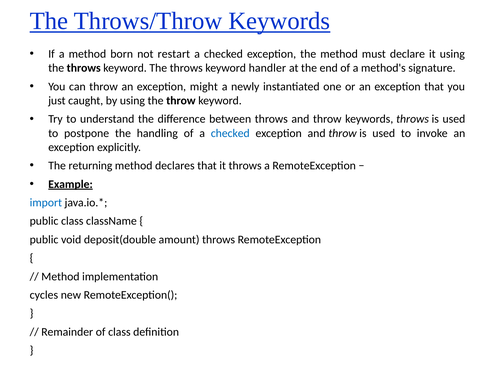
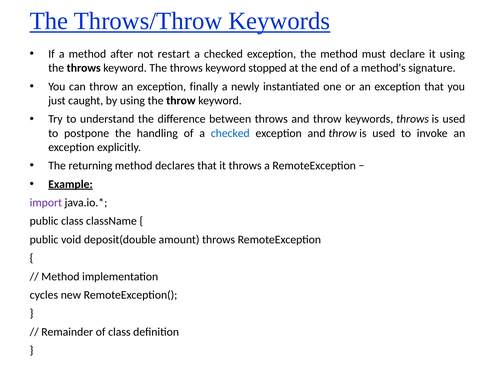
born: born -> after (122, 54)
handler: handler -> stopped (267, 68)
might: might -> finally (204, 86)
import colour: blue -> purple (46, 202)
